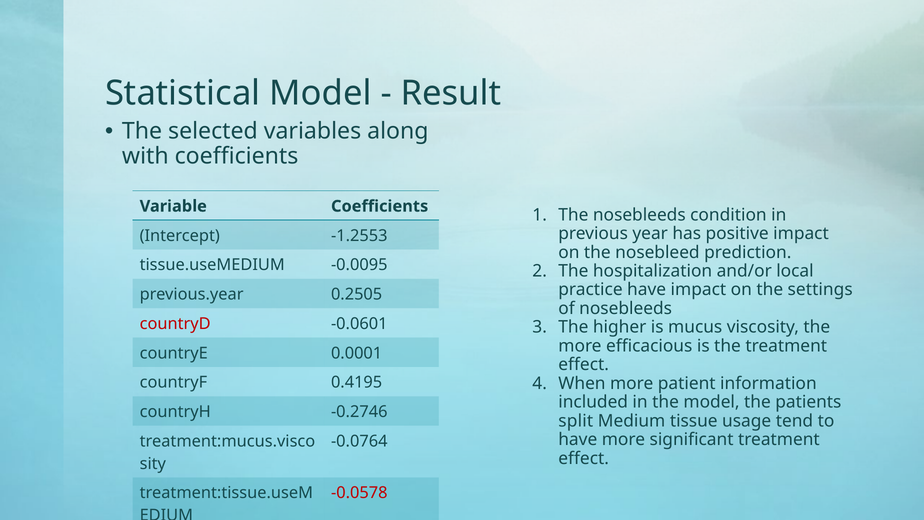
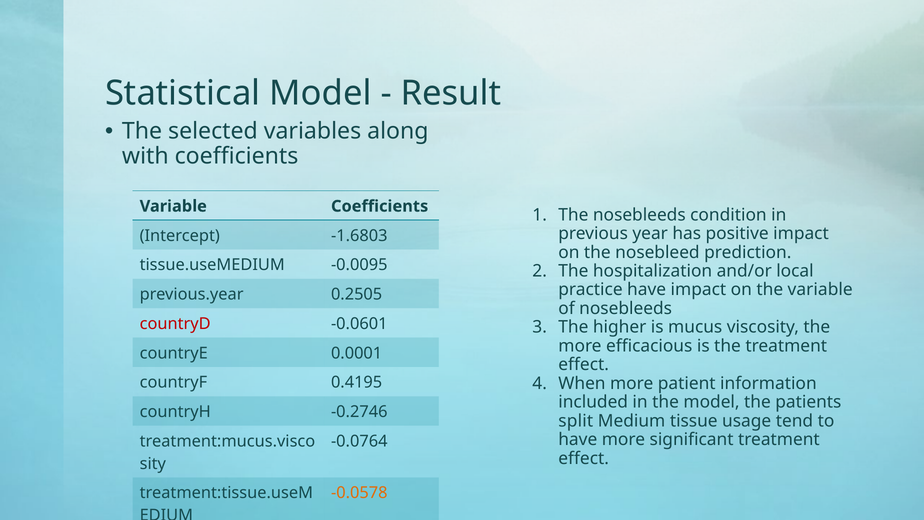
-1.2553: -1.2553 -> -1.6803 (359, 236)
the settings: settings -> variable (820, 290)
-0.0578 colour: red -> orange (359, 493)
